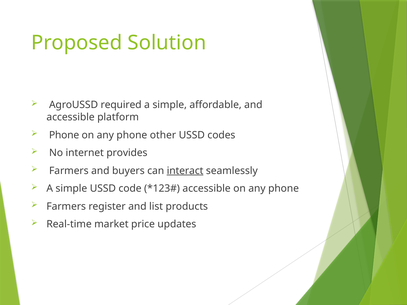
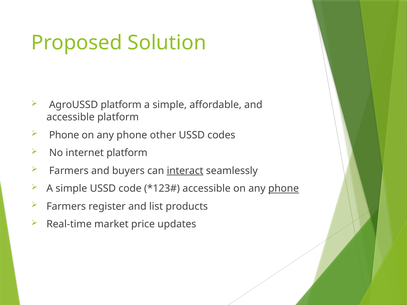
AgroUSSD required: required -> platform (121, 105)
internet provides: provides -> platform (127, 153)
phone underline: none -> present (284, 189)
